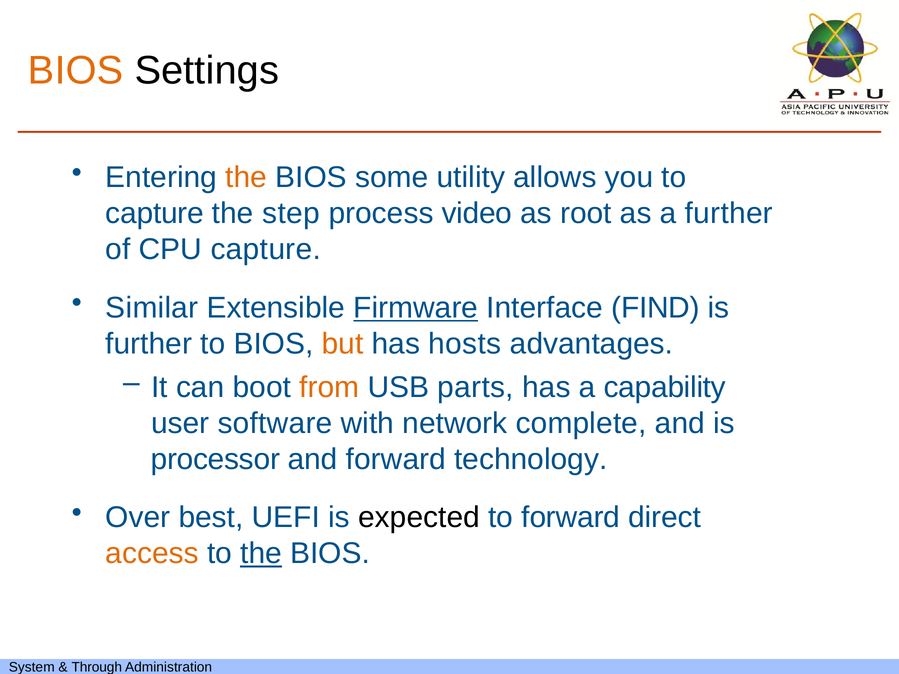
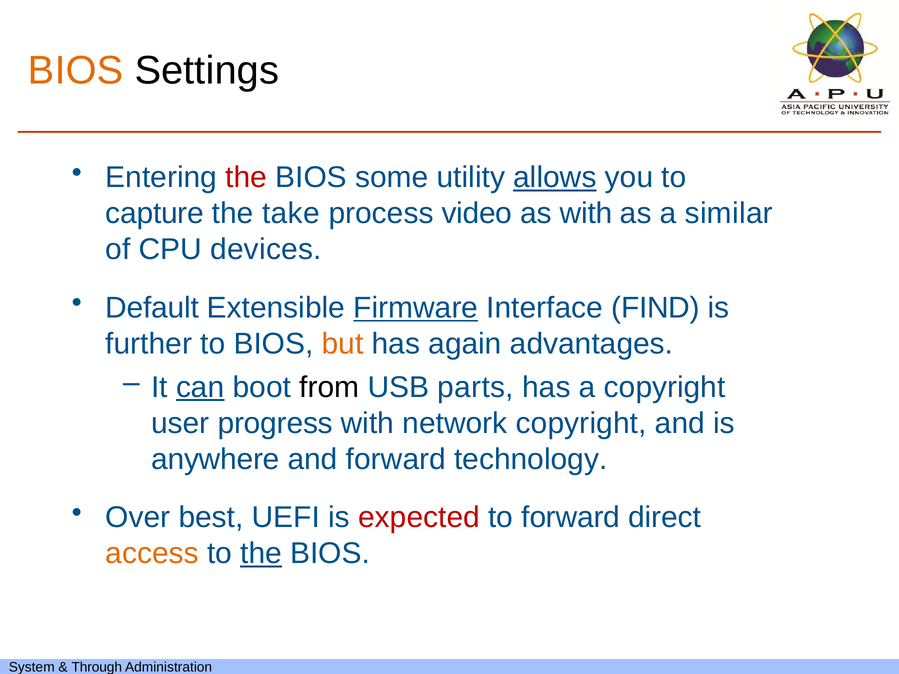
the colour: orange -> red (246, 178)
allows underline: none -> present (555, 178)
step: step -> take (291, 214)
as root: root -> with (586, 214)
a further: further -> similar (729, 214)
CPU capture: capture -> devices (266, 250)
Similar: Similar -> Default (152, 308)
hosts: hosts -> again (465, 344)
can underline: none -> present (200, 387)
from colour: orange -> black (329, 387)
a capability: capability -> copyright (665, 387)
software: software -> progress (275, 423)
network complete: complete -> copyright (581, 423)
processor: processor -> anywhere (215, 459)
expected colour: black -> red (419, 518)
